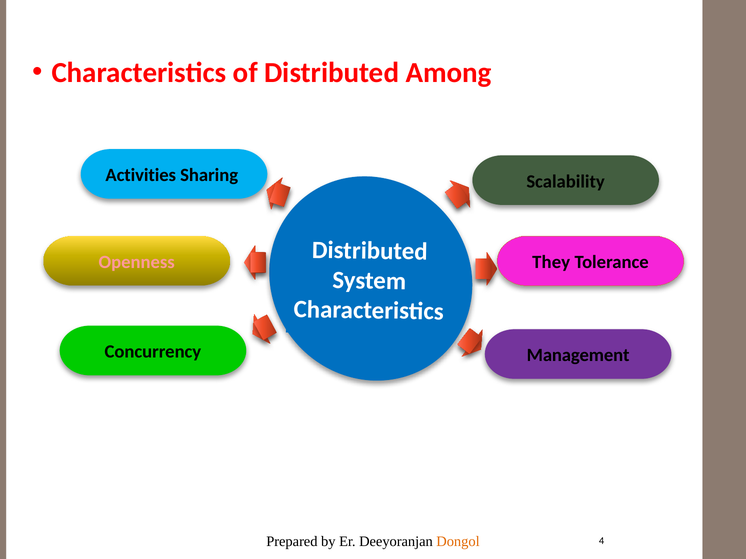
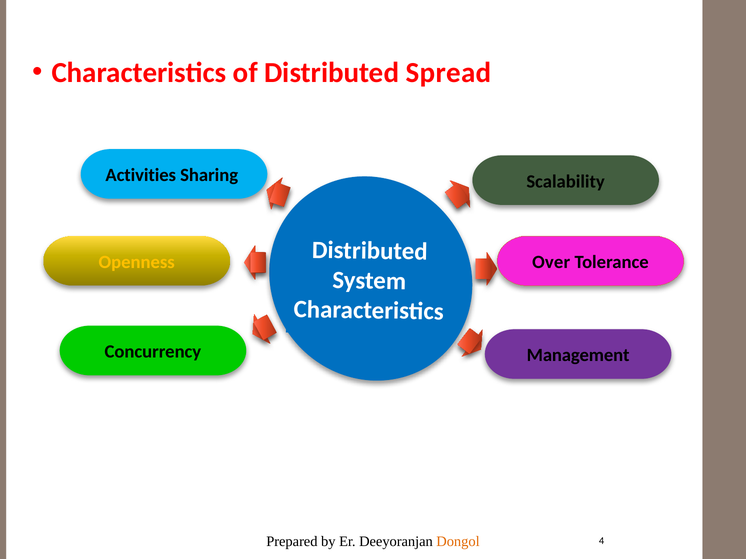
Among: Among -> Spread (448, 73)
Openness colour: pink -> yellow (137, 262)
They: They -> Over (551, 262)
